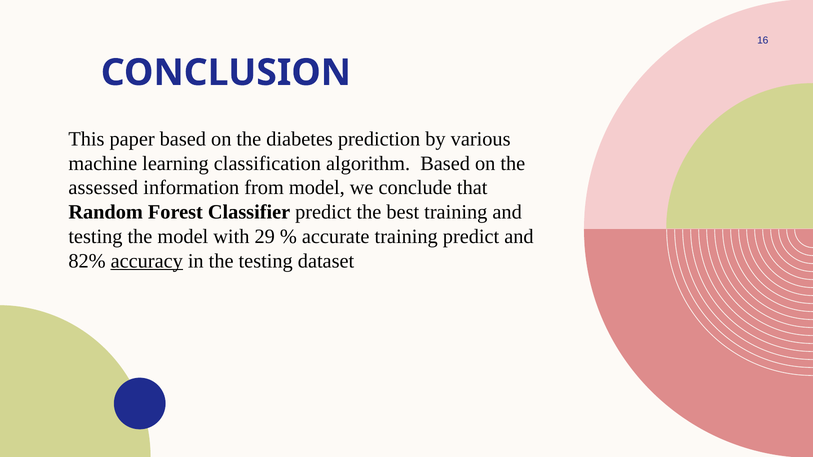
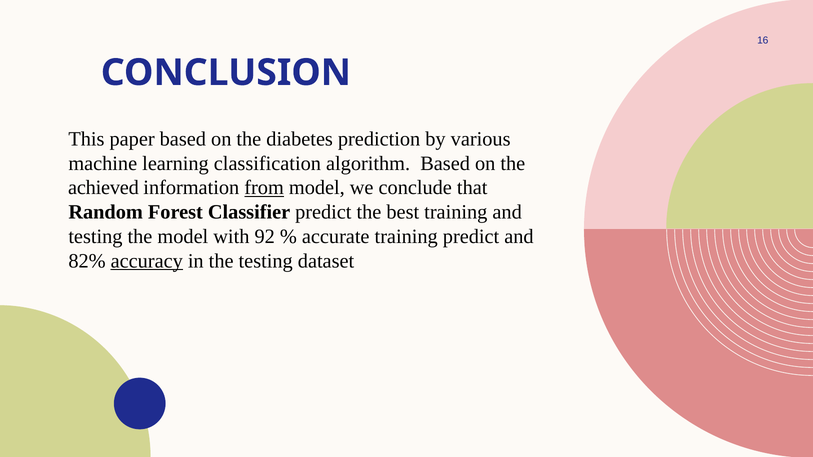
assessed: assessed -> achieved (103, 188)
from underline: none -> present (264, 188)
29: 29 -> 92 (265, 237)
